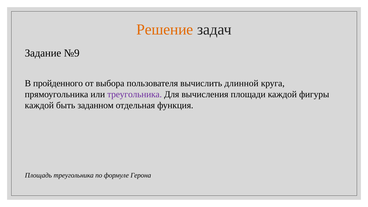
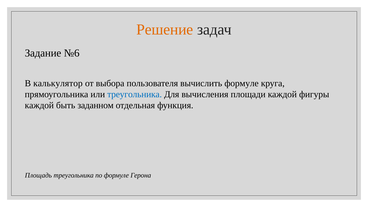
№9: №9 -> №6 (72, 53)
пройденного: пройденного -> калькулятор (58, 83)
вычислить длинной: длинной -> формуле (242, 83)
треугольника colour: purple -> blue (135, 94)
